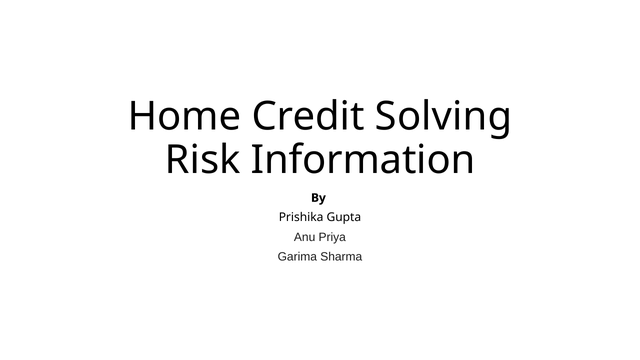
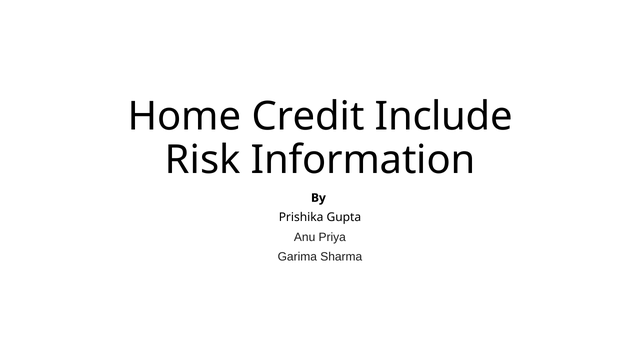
Solving: Solving -> Include (444, 117)
